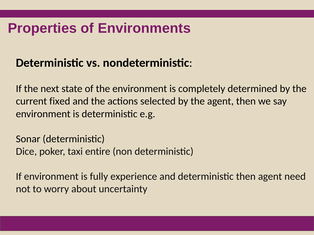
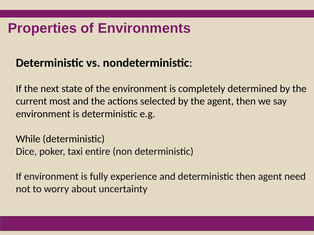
fixed: fixed -> most (60, 101)
Sonar: Sonar -> While (28, 139)
